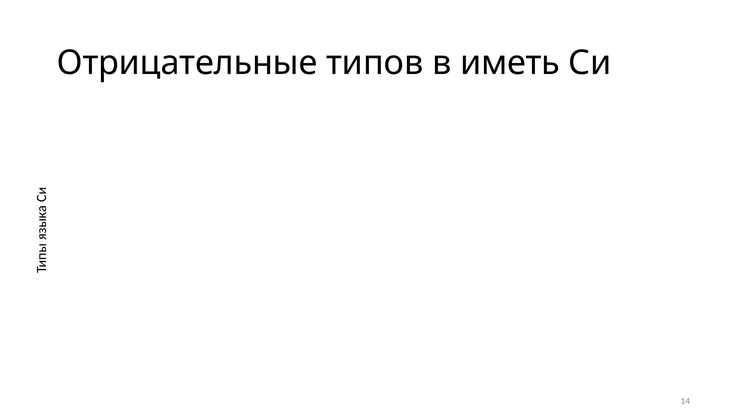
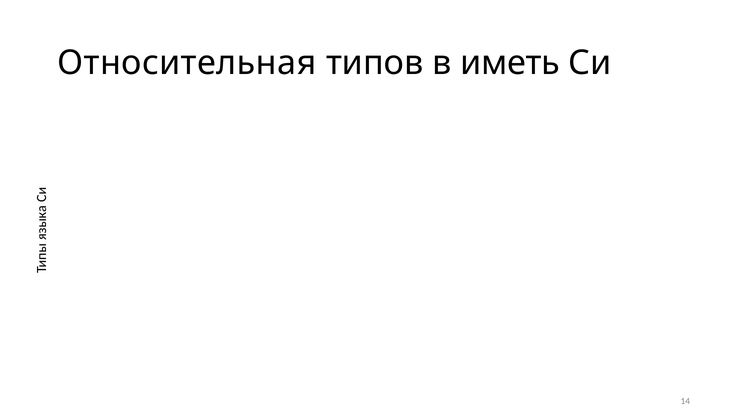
Отрицательные: Отрицательные -> Относительная (187, 63)
